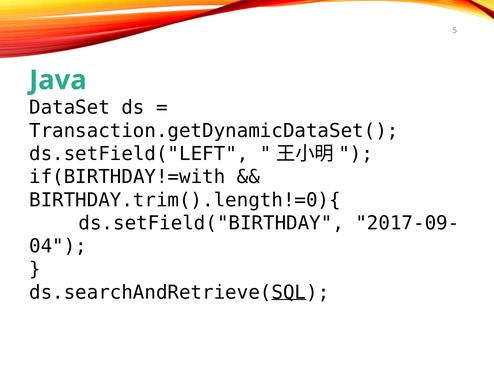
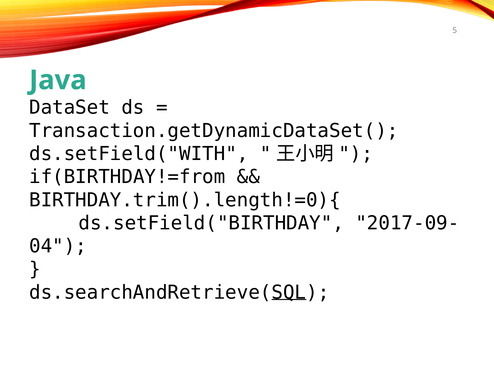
ds.setField("LEFT: ds.setField("LEFT -> ds.setField("WITH (139, 154)
if(BIRTHDAY!=with: if(BIRTHDAY!=with -> if(BIRTHDAY!=from (127, 177)
